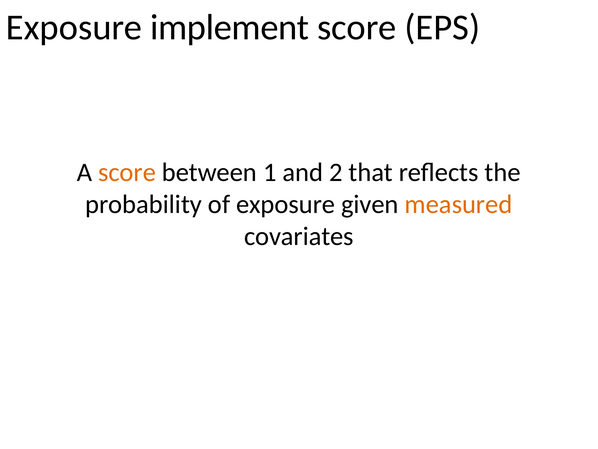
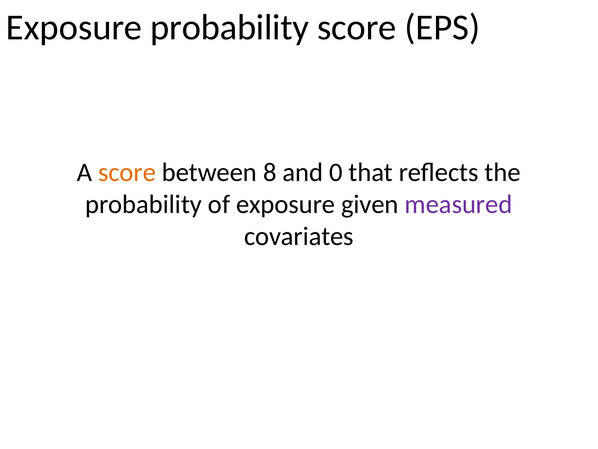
Exposure implement: implement -> probability (230, 27)
1: 1 -> 8 (270, 172)
2: 2 -> 0 (336, 172)
measured colour: orange -> purple (458, 204)
